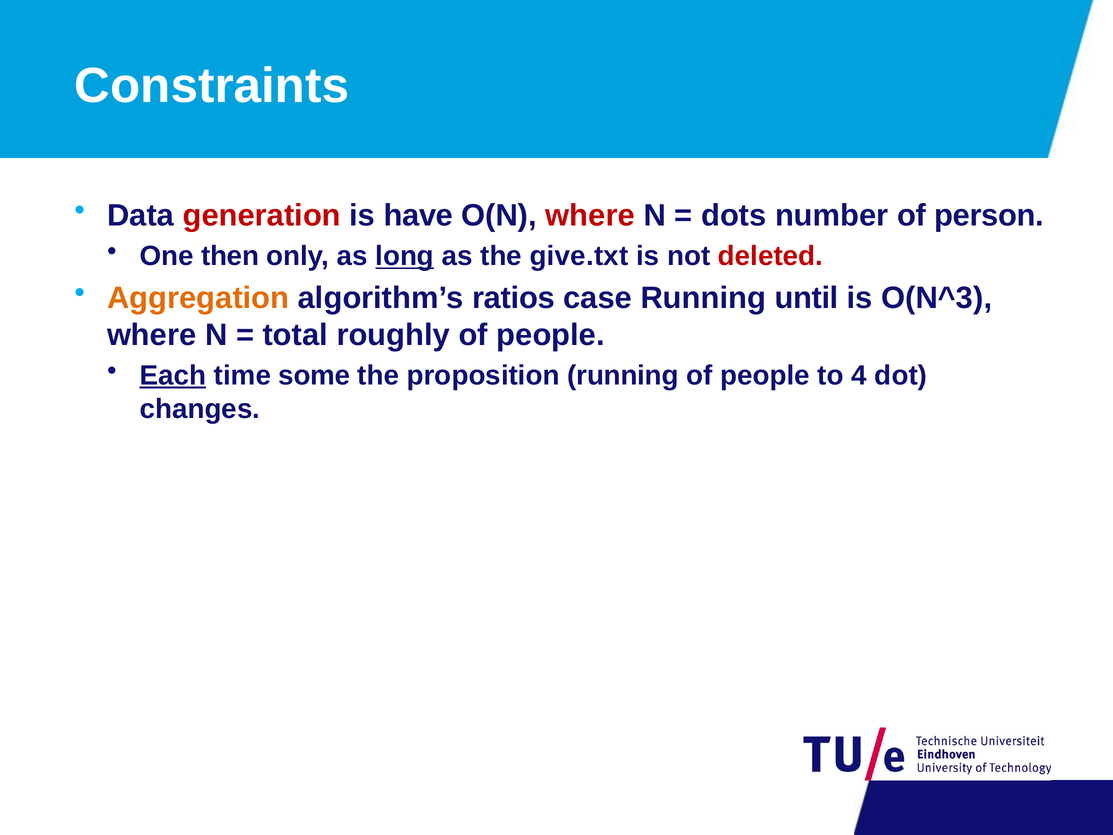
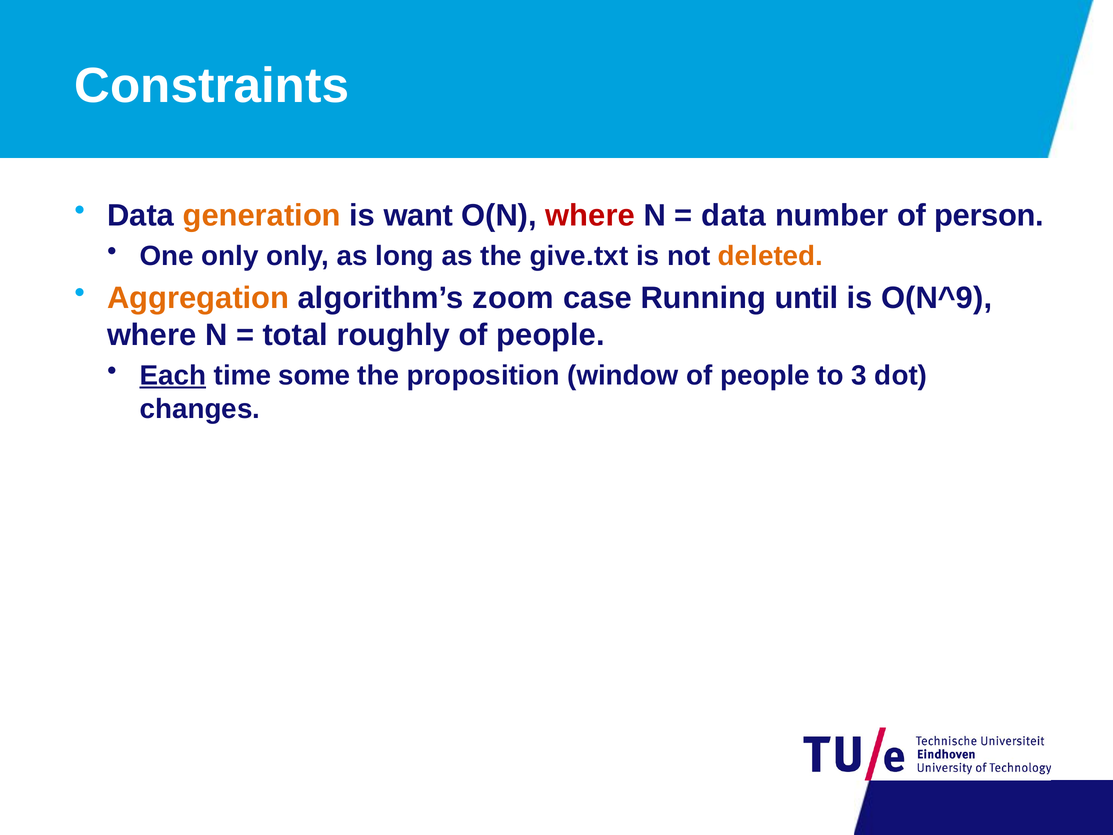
generation colour: red -> orange (262, 216)
have: have -> want (418, 216)
dots: dots -> data (734, 216)
One then: then -> only (230, 256)
long underline: present -> none (405, 256)
deleted colour: red -> orange (770, 256)
ratios: ratios -> zoom (513, 298)
O(N^3: O(N^3 -> O(N^9 (937, 298)
proposition running: running -> window (623, 375)
4: 4 -> 3 (859, 375)
